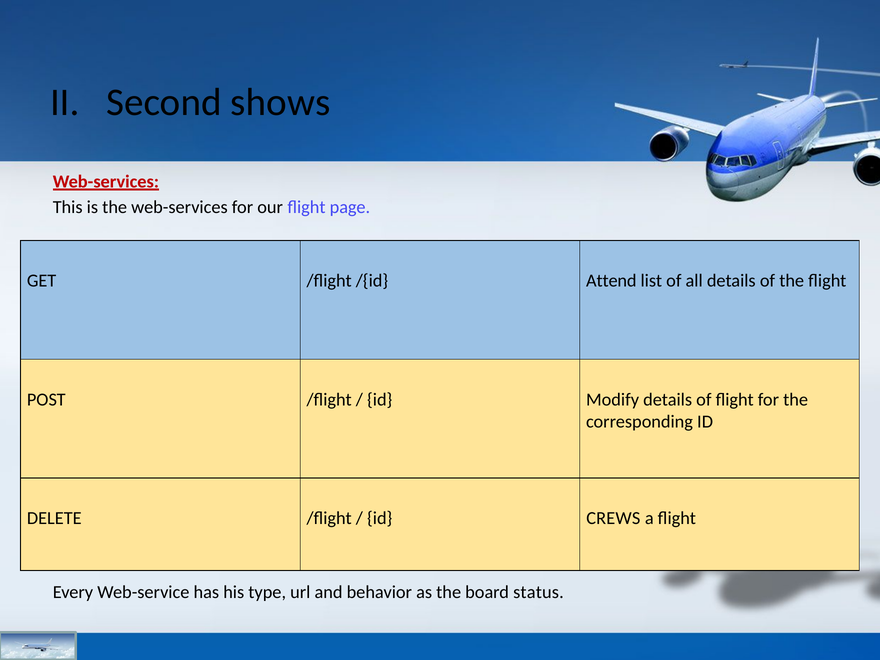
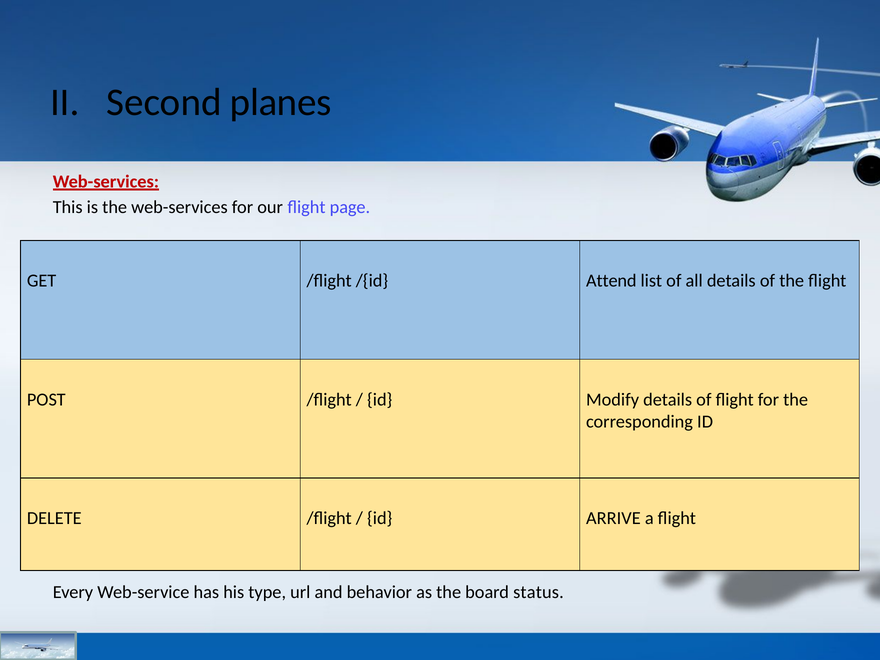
shows: shows -> planes (281, 102)
CREWS: CREWS -> ARRIVE (613, 518)
